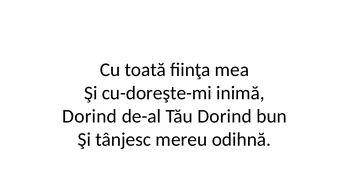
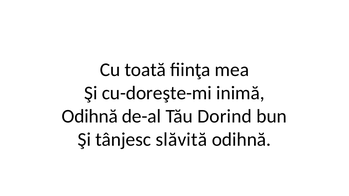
Dorind: Dorind -> Odihnă (90, 116)
mereu: mereu -> slăvită (181, 140)
